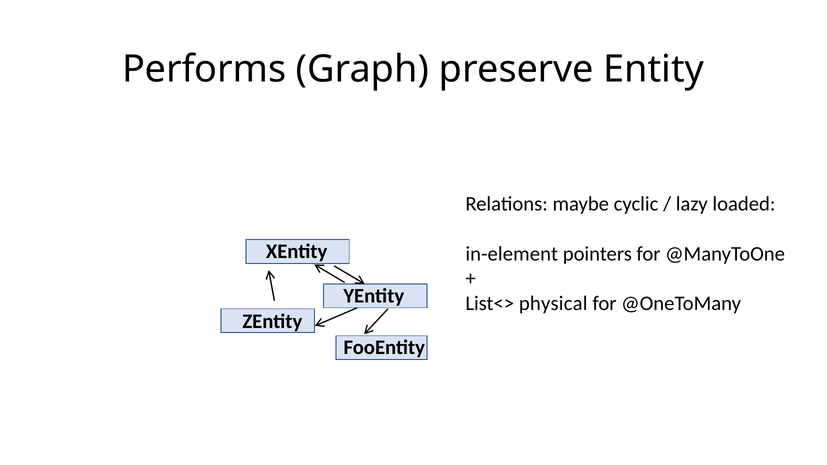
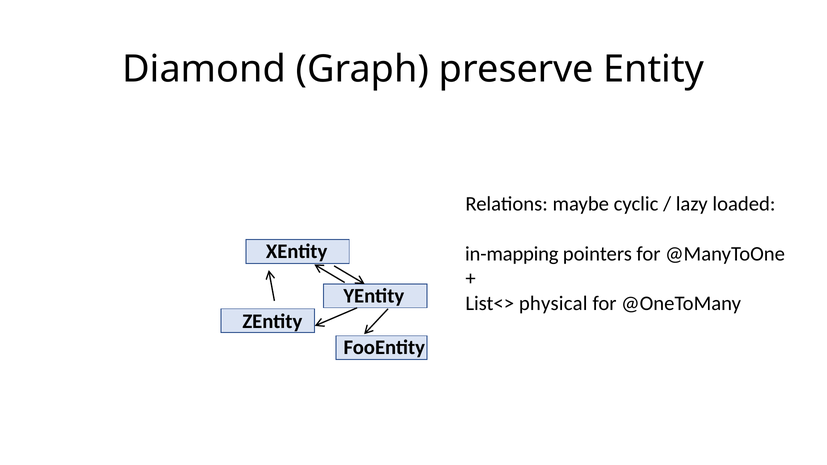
Performs: Performs -> Diamond (204, 69)
in-element: in-element -> in-mapping (512, 254)
